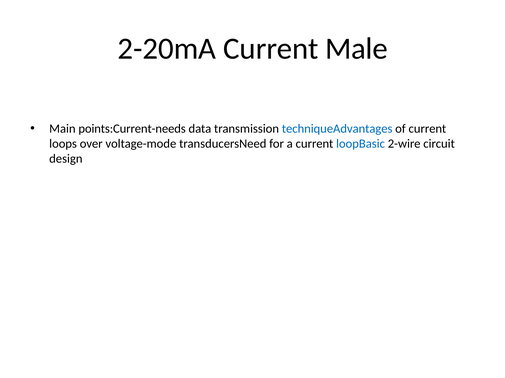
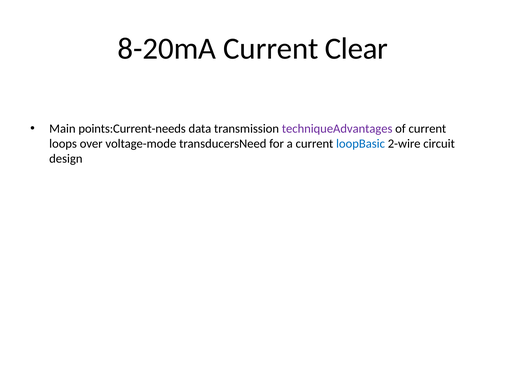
2-20mA: 2-20mA -> 8-20mA (167, 49)
Male: Male -> Clear (356, 49)
techniqueAdvantages colour: blue -> purple (337, 129)
